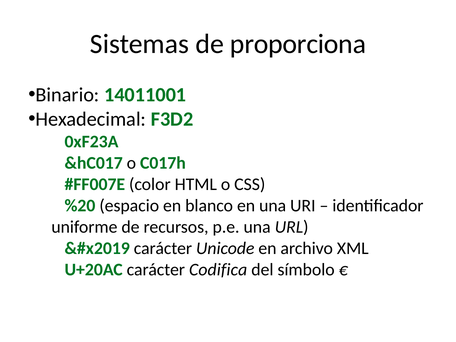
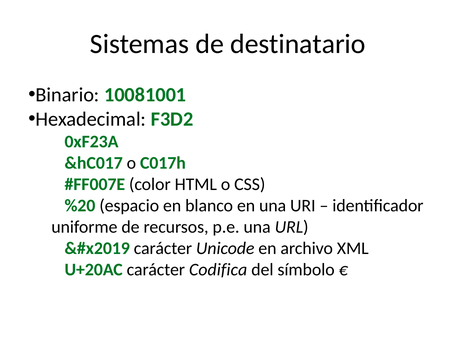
proporciona: proporciona -> destinatario (298, 44)
14011001: 14011001 -> 10081001 (145, 95)
